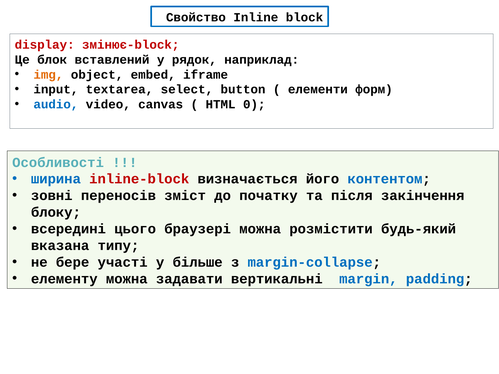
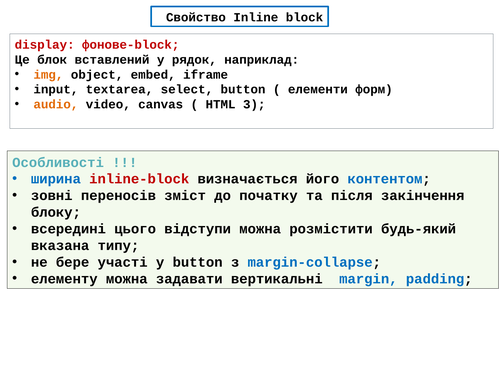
змінює-block: змінює-block -> фонове-block (131, 45)
audio colour: blue -> orange (56, 105)
0: 0 -> 3 (254, 105)
браузері: браузері -> відступи (198, 229)
у більше: більше -> button (198, 262)
